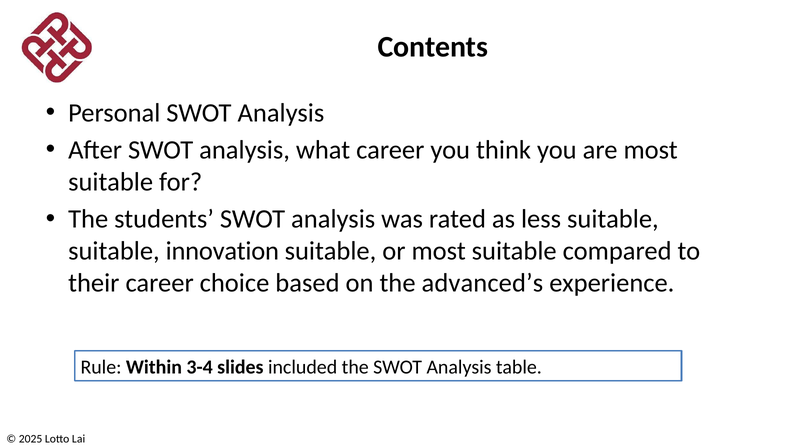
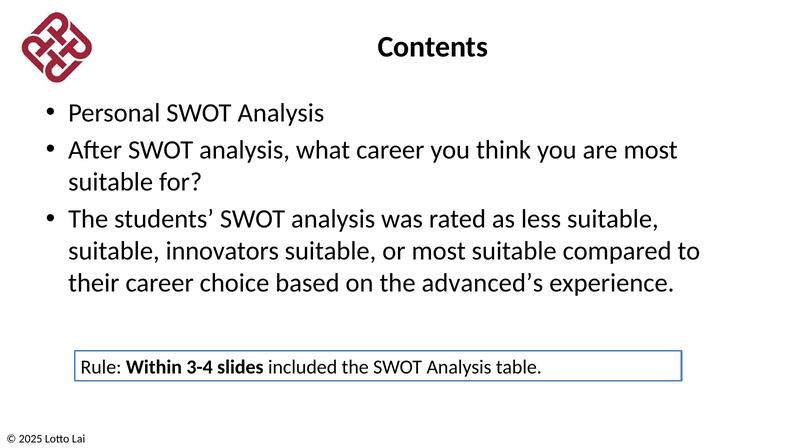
innovation: innovation -> innovators (222, 251)
